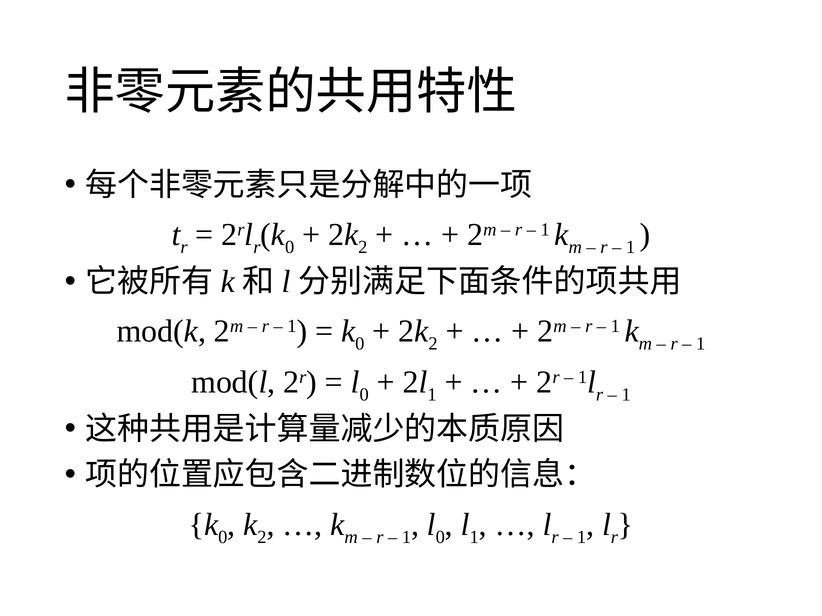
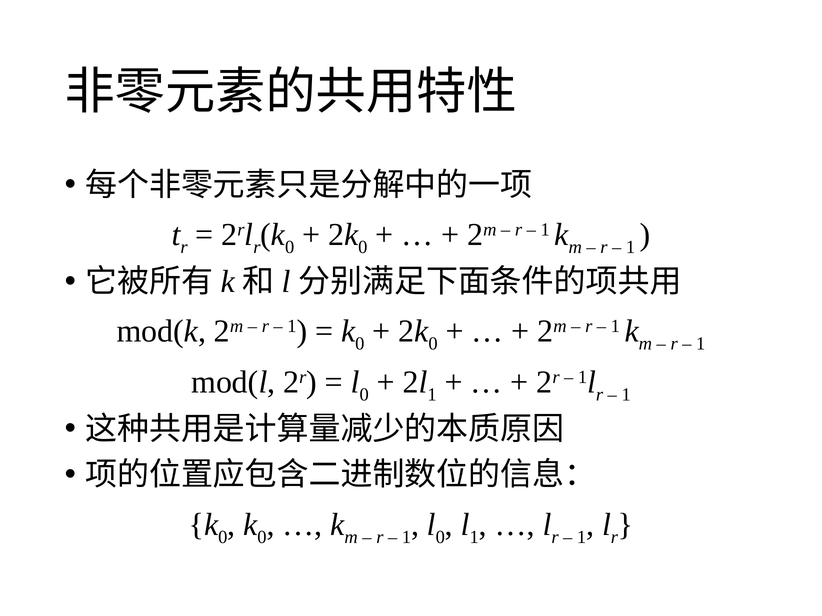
2: 2 -> 0 (363, 247)
2: 2 -> 0 (433, 344)
2: 2 -> 0 (262, 537)
